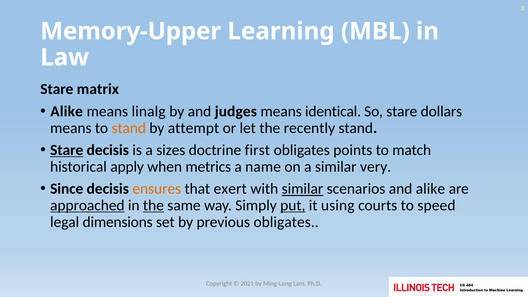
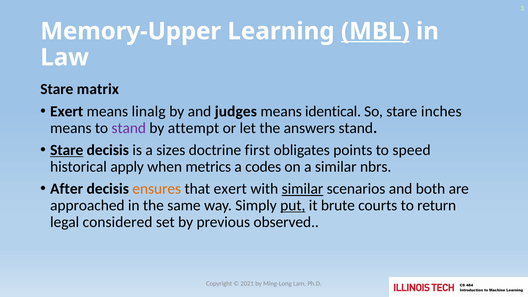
MBL underline: none -> present (375, 31)
Alike: Alike -> Exert (67, 111)
dollars: dollars -> inches (441, 111)
stand colour: orange -> purple (129, 128)
recently: recently -> answers (309, 128)
match: match -> speed (412, 150)
name: name -> codes (263, 167)
very: very -> nbrs (376, 167)
Since: Since -> After (67, 189)
and alike: alike -> both (430, 189)
approached underline: present -> none (87, 205)
the underline: present -> none (153, 205)
using: using -> brute (338, 205)
speed: speed -> return (437, 205)
dimensions: dimensions -> considered (118, 222)
previous obligates: obligates -> observed (286, 222)
